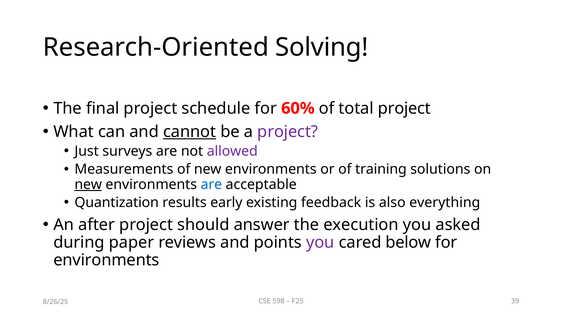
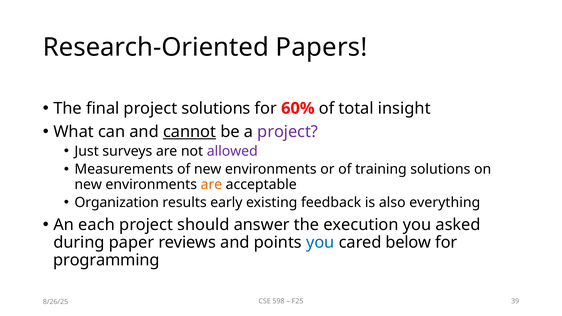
Solving: Solving -> Papers (322, 47)
project schedule: schedule -> solutions (216, 108)
total project: project -> insight (404, 108)
new underline: present -> none (88, 185)
are colour: blue -> orange (211, 185)
Quantization: Quantization -> Organization (117, 203)
after: after -> each (97, 225)
you colour: purple -> blue (320, 243)
environments: environments -> programming (106, 260)
